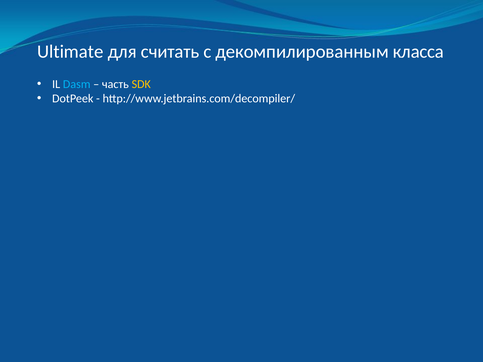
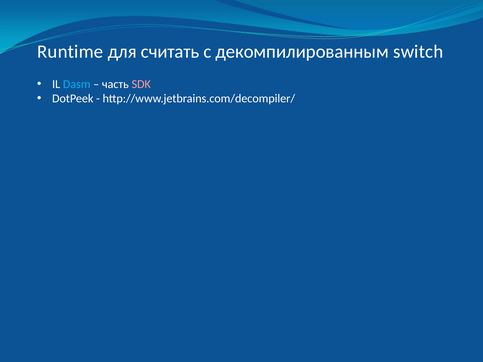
Ultimate: Ultimate -> Runtime (70, 52)
класса: класса -> switch (418, 52)
SDK colour: yellow -> pink (141, 84)
